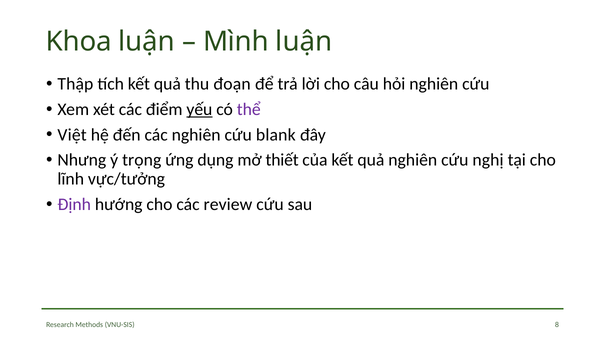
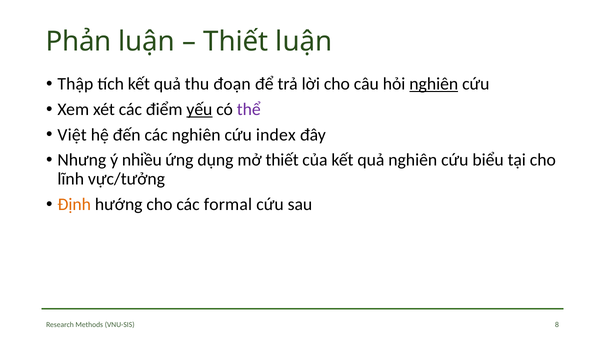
Khoa: Khoa -> Phản (79, 42)
Mình: Mình -> Thiết (236, 42)
nghiên underline: none -> present (434, 84)
blank: blank -> index (276, 135)
trọng: trọng -> nhiều (142, 160)
nghị: nghị -> biểu (488, 160)
Định colour: purple -> orange (74, 205)
review: review -> formal (228, 205)
